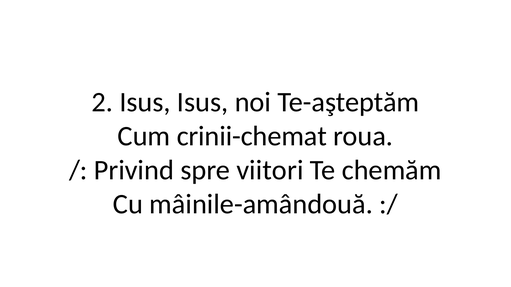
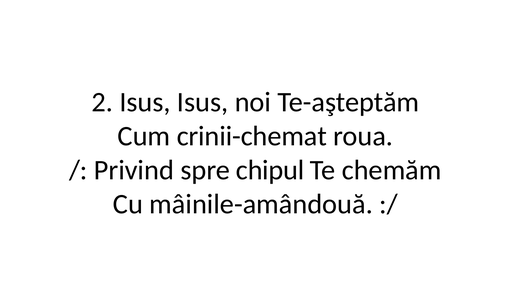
viitori: viitori -> chipul (270, 170)
